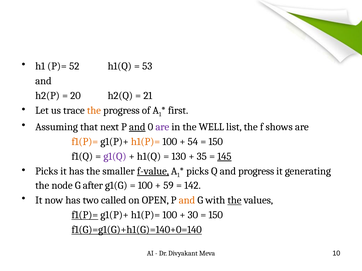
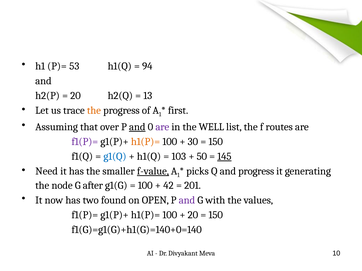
52: 52 -> 53 (74, 66)
53: 53 -> 94 (147, 66)
21: 21 -> 13 (148, 96)
next: next -> over (110, 127)
shows: shows -> routes (279, 127)
f1(P)= colour: orange -> purple (85, 142)
54: 54 -> 30 (193, 142)
g1(Q colour: purple -> blue (115, 157)
130: 130 -> 103 (179, 157)
35: 35 -> 50 (202, 157)
Picks: Picks -> Need (47, 171)
59: 59 -> 42 (168, 186)
142: 142 -> 201 (193, 186)
called: called -> found (114, 201)
and colour: orange -> purple (187, 201)
the underline: present -> none (234, 201)
f1(P)= underline: present -> none (85, 215)
30: 30 -> 20 (193, 215)
f1(G)=g1(G)+h1(G)=140+0=140 underline: present -> none (137, 230)
